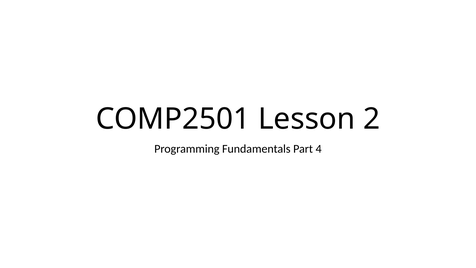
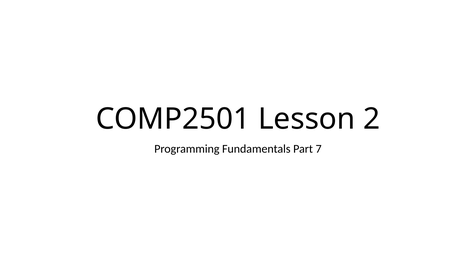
4: 4 -> 7 (319, 149)
